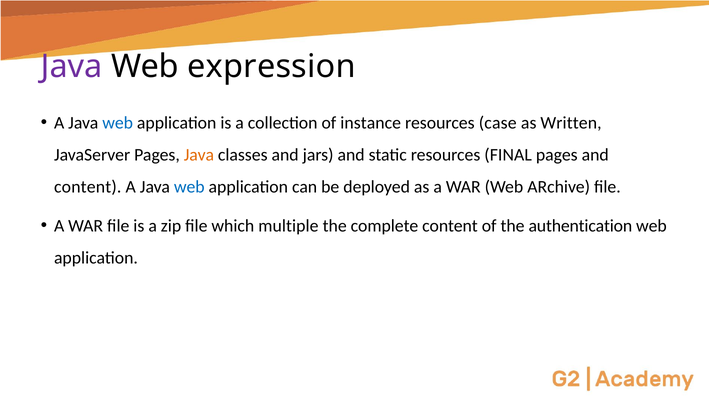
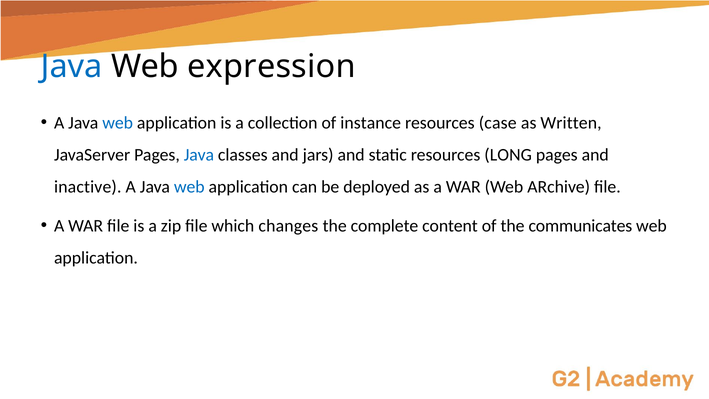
Java colour: purple -> blue (72, 66)
Java colour: orange -> blue (199, 155)
FINAL: FINAL -> LONG (508, 155)
content: content -> inactive (88, 187)
multiple: multiple -> changes (288, 226)
authentication: authentication -> communicates (580, 226)
